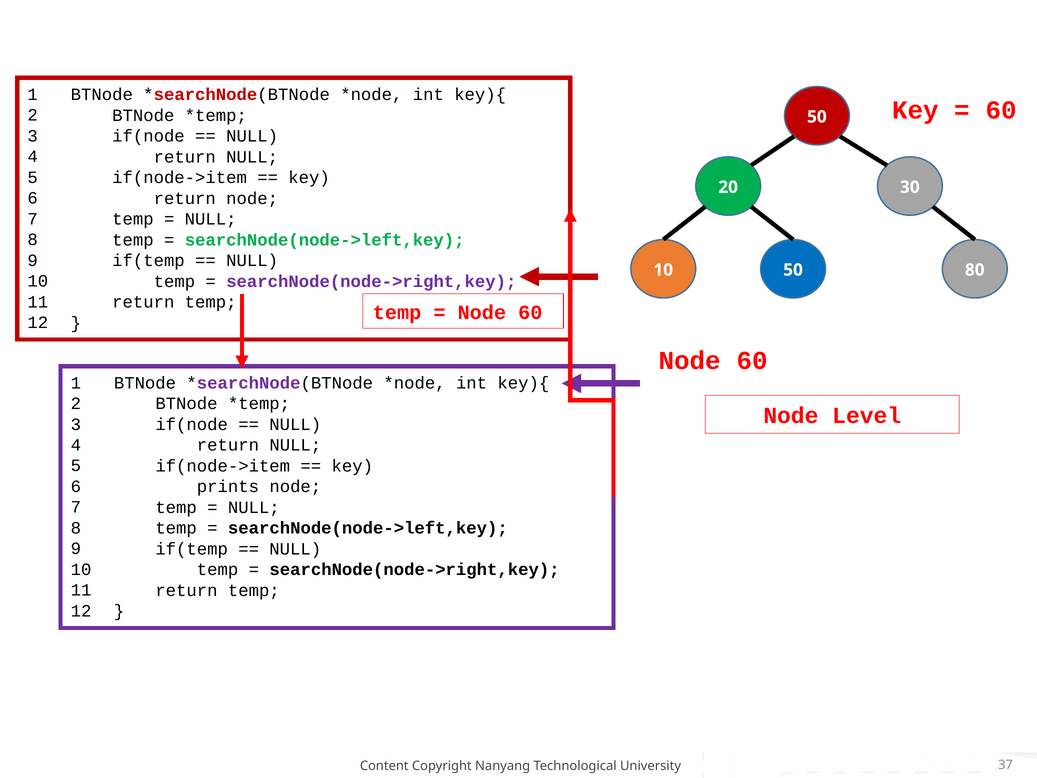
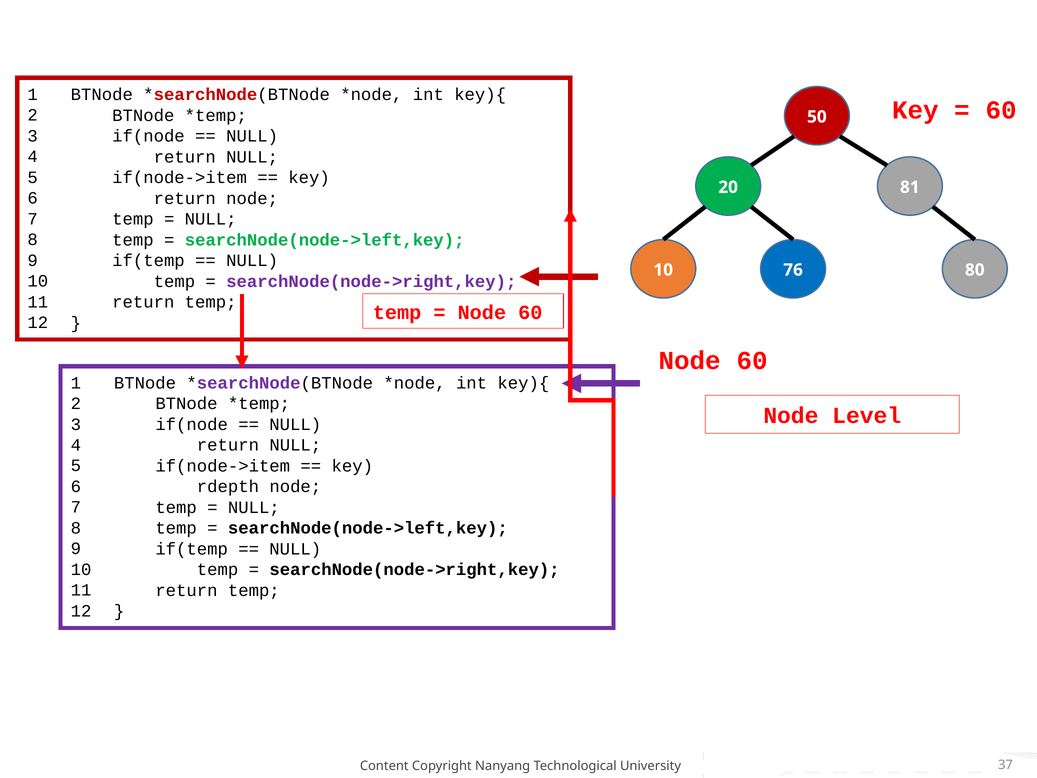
30: 30 -> 81 (910, 187)
10 50: 50 -> 76 (793, 270)
prints: prints -> rdepth (228, 487)
